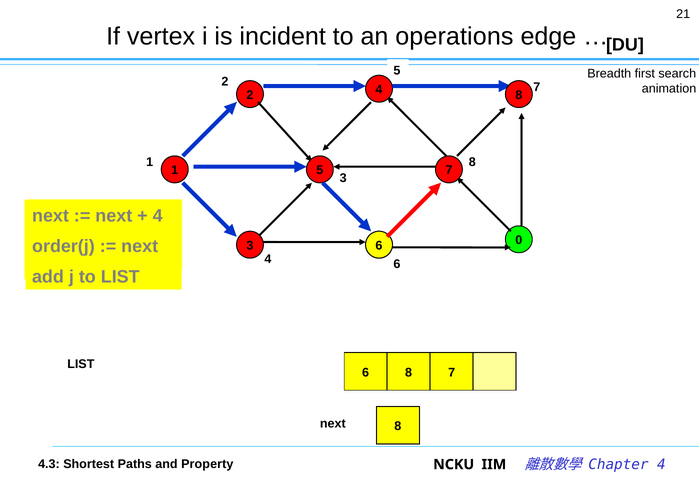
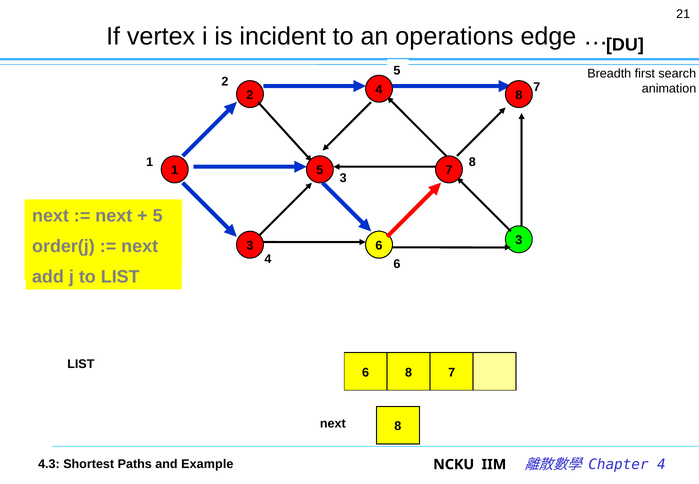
4: 4 -> 5 (158, 216)
0: 0 -> 3 (519, 240)
Property: Property -> Example (207, 464)
